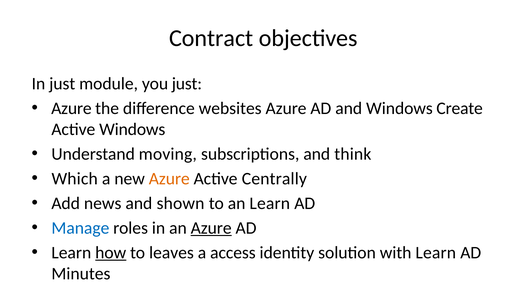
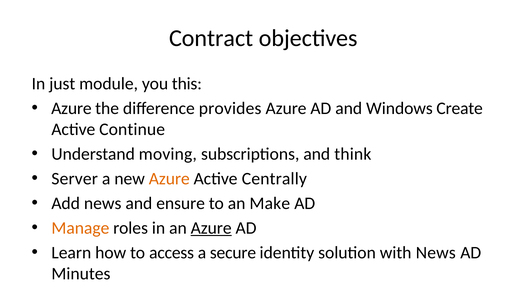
you just: just -> this (187, 84)
websites: websites -> provides (230, 108)
Active Windows: Windows -> Continue (132, 129)
Which: Which -> Server (75, 178)
shown: shown -> ensure (181, 203)
an Learn: Learn -> Make (270, 203)
Manage colour: blue -> orange (80, 228)
how underline: present -> none (111, 252)
leaves: leaves -> access (172, 252)
access: access -> secure (233, 252)
with Learn: Learn -> News (436, 252)
